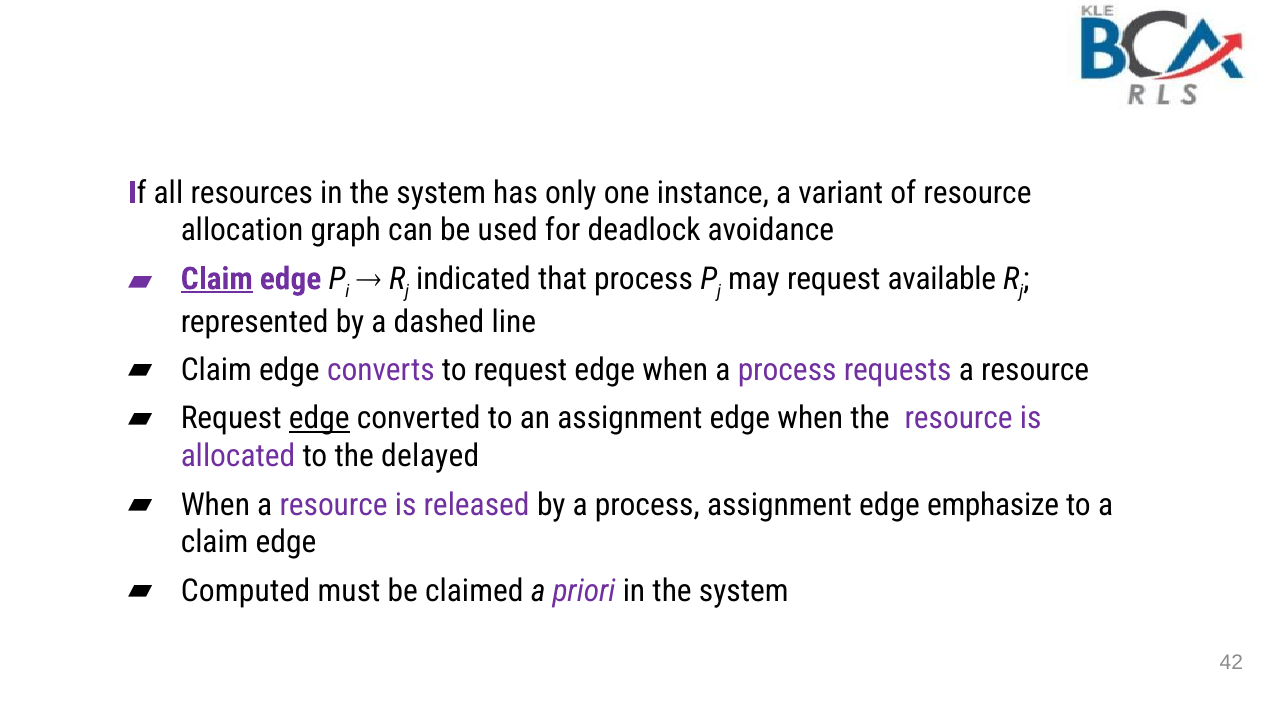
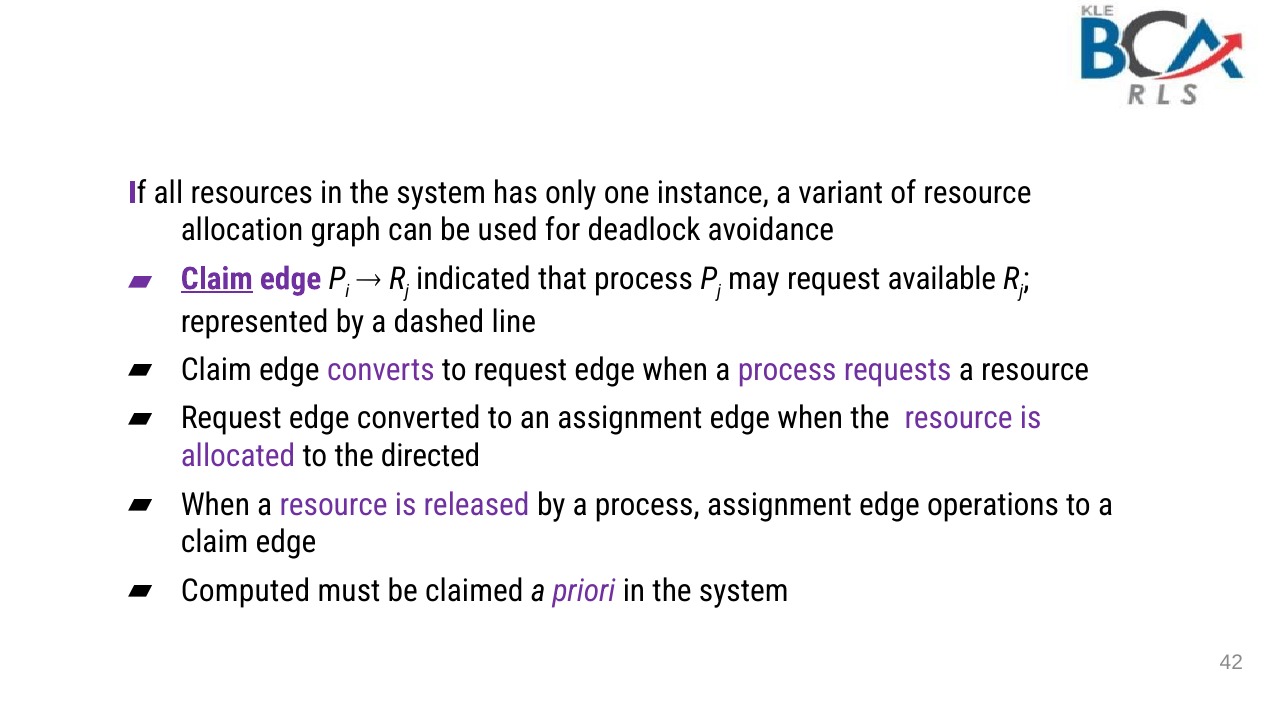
edge underline: present -> none (319, 419)
delayed: delayed -> directed (431, 457)
emphasize: emphasize -> operations (993, 505)
